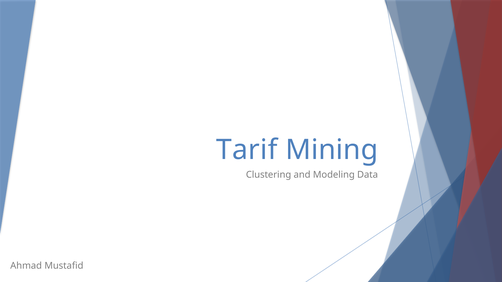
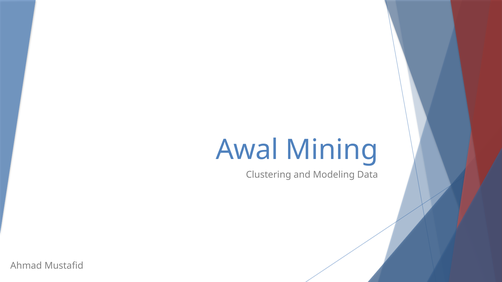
Tarif: Tarif -> Awal (247, 150)
